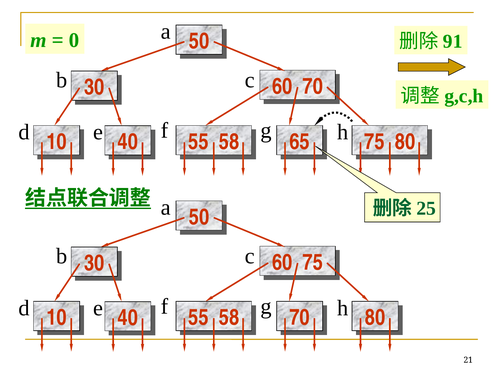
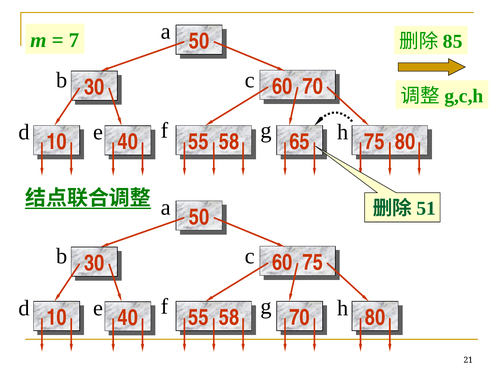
0: 0 -> 7 (74, 40)
91: 91 -> 85 (453, 42)
25: 25 -> 51 (426, 208)
